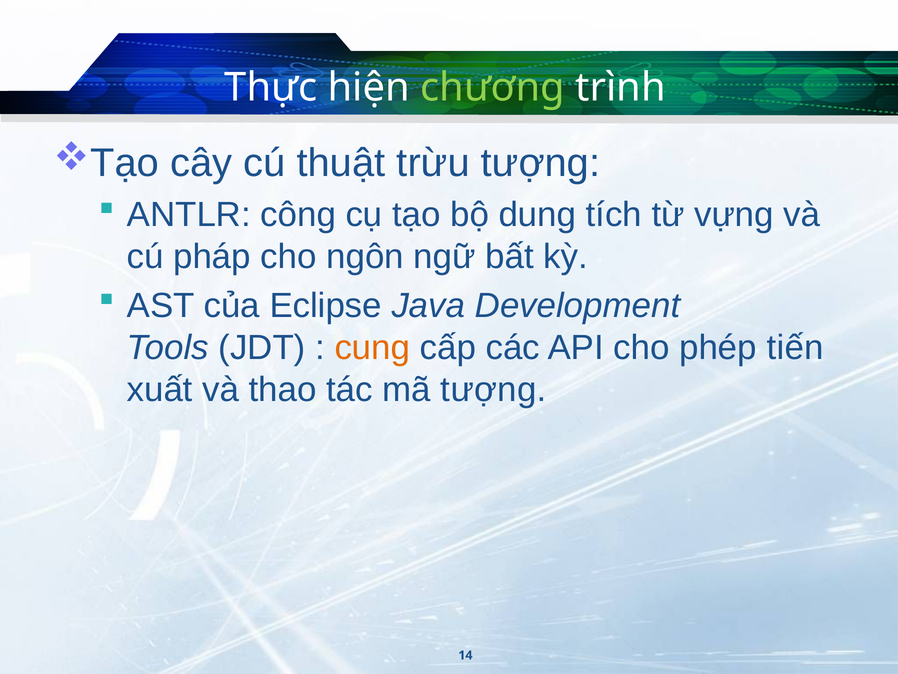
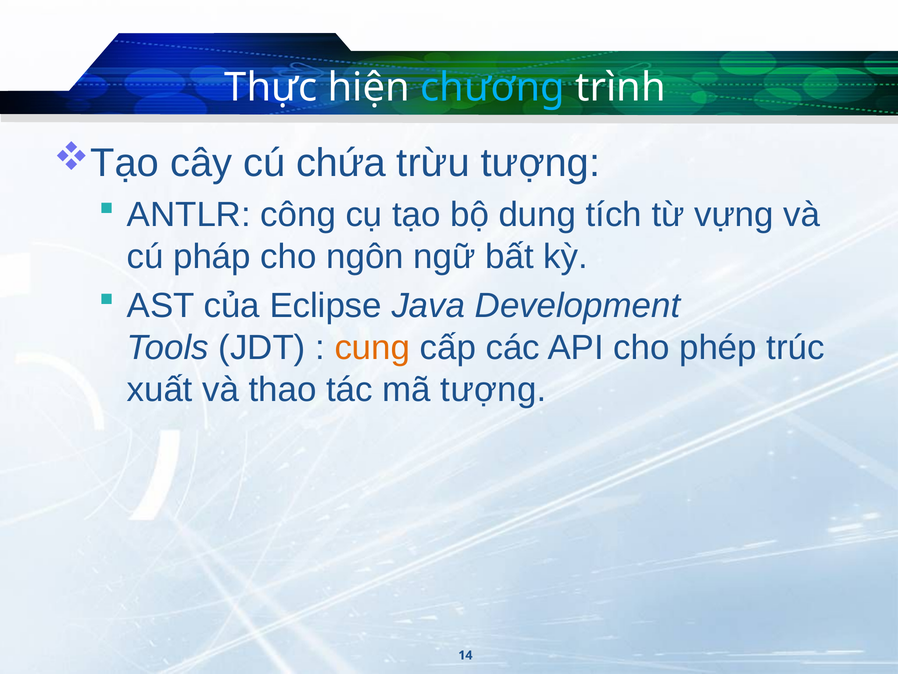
chương colour: light green -> light blue (492, 87)
thuật: thuật -> chứa (341, 163)
tiến: tiến -> trúc (795, 347)
